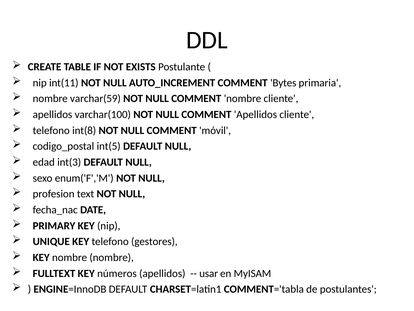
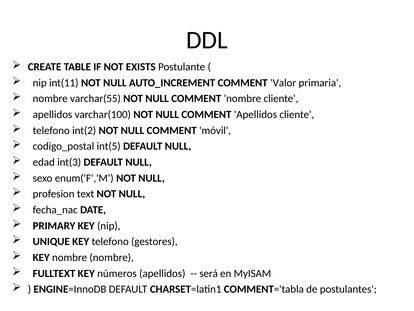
Bytes: Bytes -> Valor (283, 83)
varchar(59: varchar(59 -> varchar(55 (95, 99)
int(8: int(8 -> int(2 (84, 130)
usar: usar -> será (209, 273)
